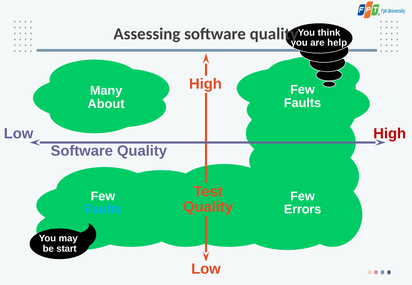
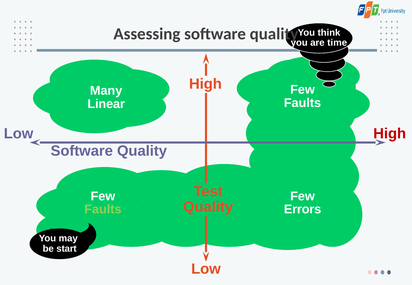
help: help -> time (337, 43)
About: About -> Linear (106, 104)
Faults colour: light blue -> light green (103, 210)
